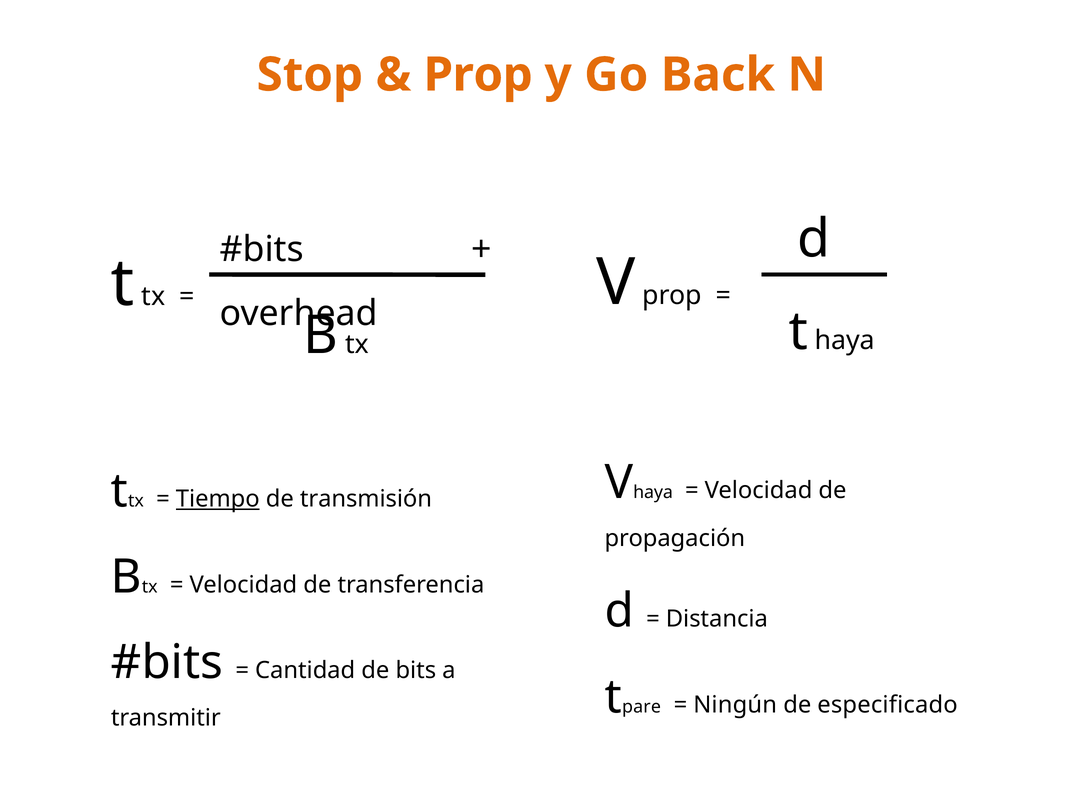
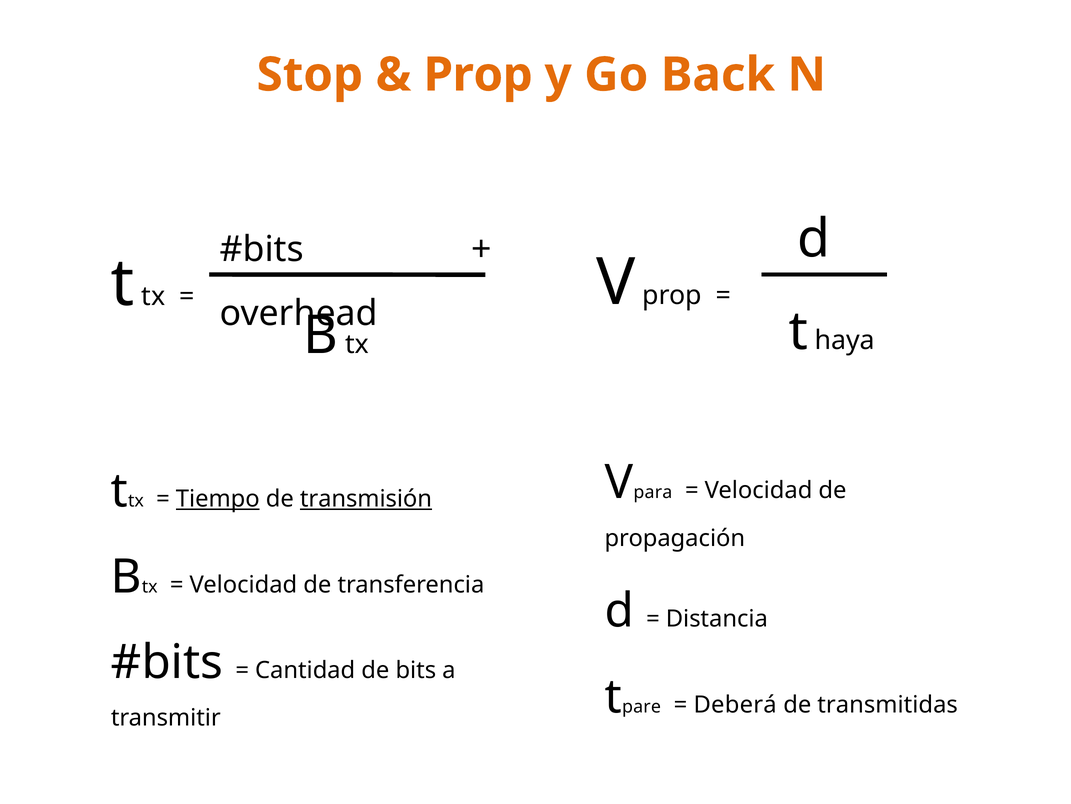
V haya: haya -> para (653, 492)
transmisión underline: none -> present (366, 498)
Ningún: Ningún -> Deberá (735, 704)
especificado: especificado -> transmitidas (888, 704)
